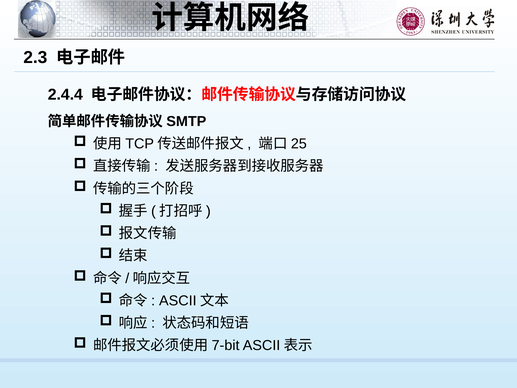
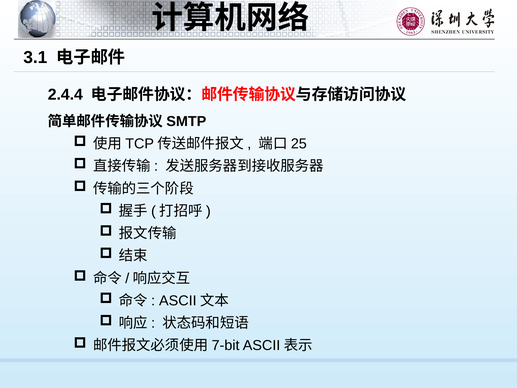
2.3: 2.3 -> 3.1 (35, 57)
